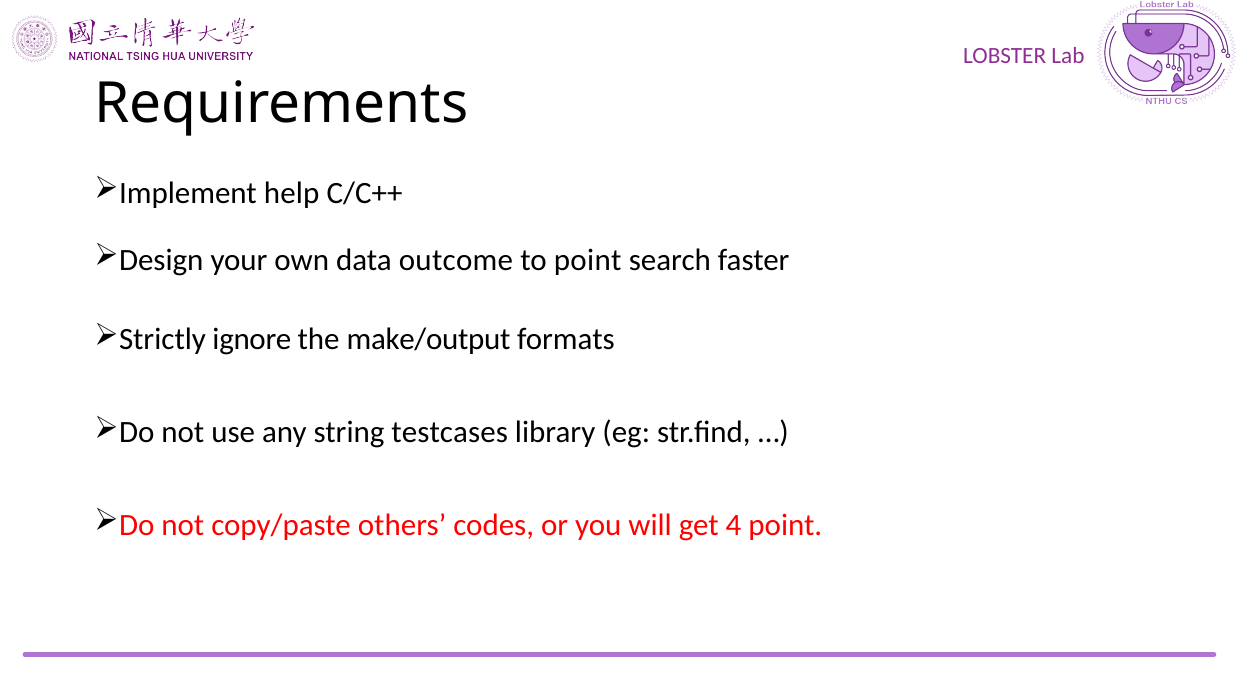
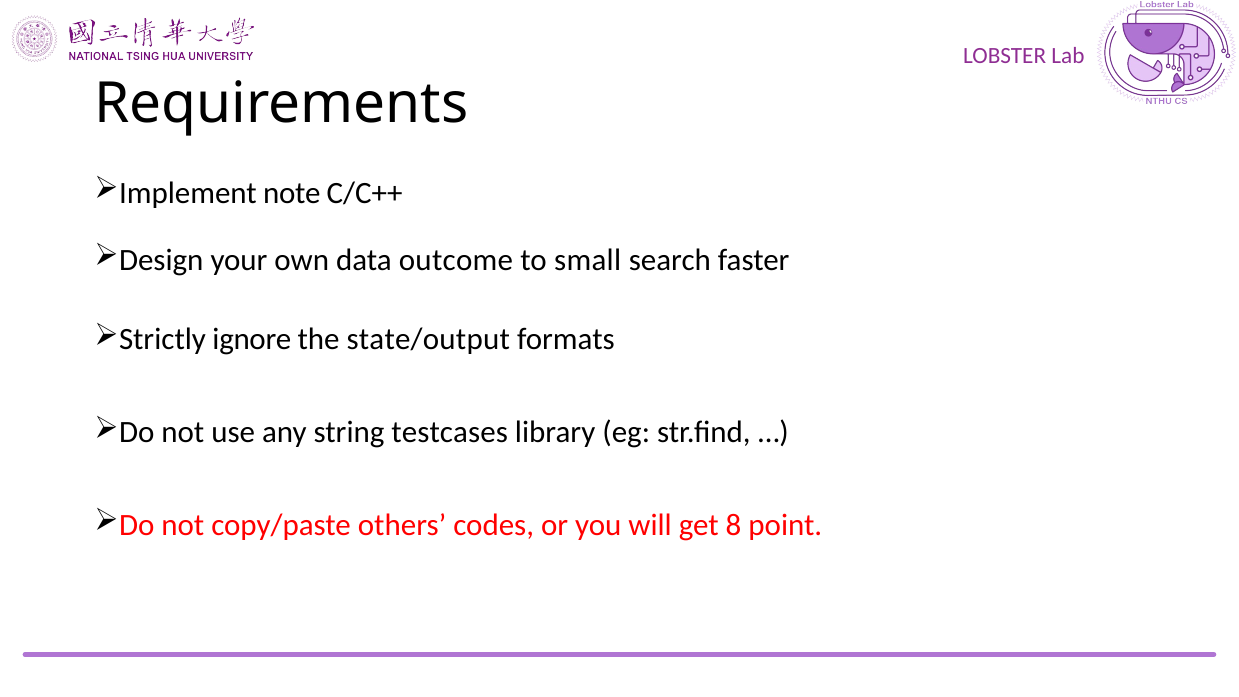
help: help -> note (292, 193)
to point: point -> small (588, 260)
make/output: make/output -> state/output (428, 340)
4: 4 -> 8 (734, 525)
